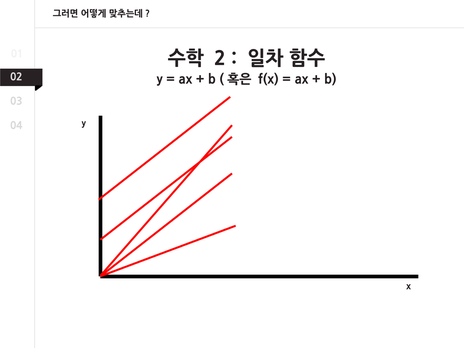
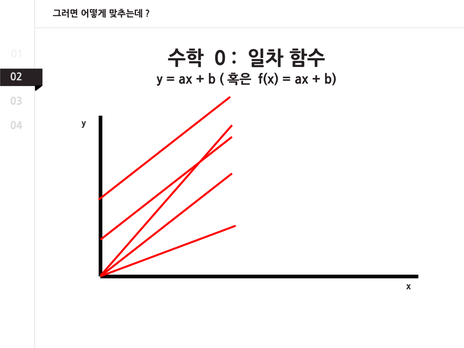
2: 2 -> 0 (220, 59)
